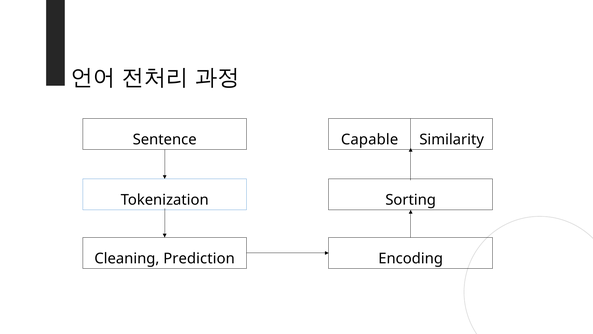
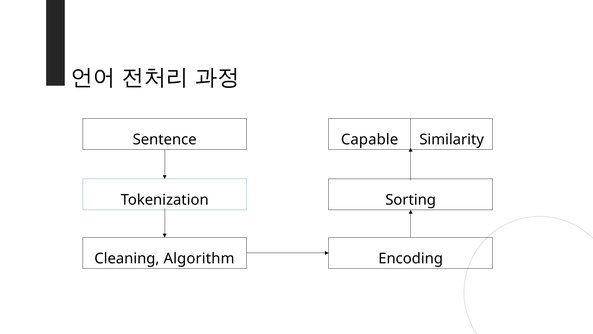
Prediction: Prediction -> Algorithm (199, 258)
